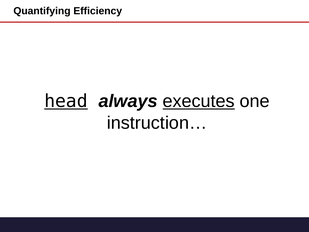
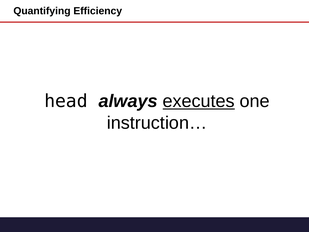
head underline: present -> none (66, 101)
